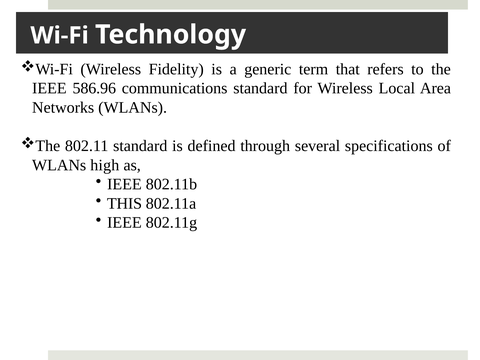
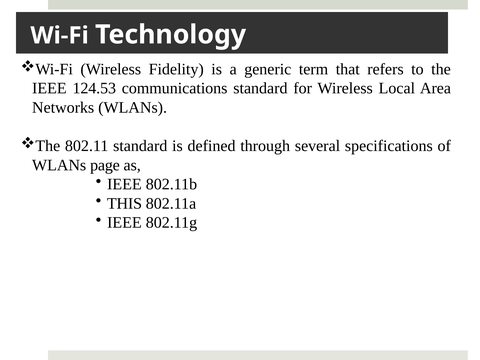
586.96: 586.96 -> 124.53 (94, 88)
high: high -> page (105, 165)
